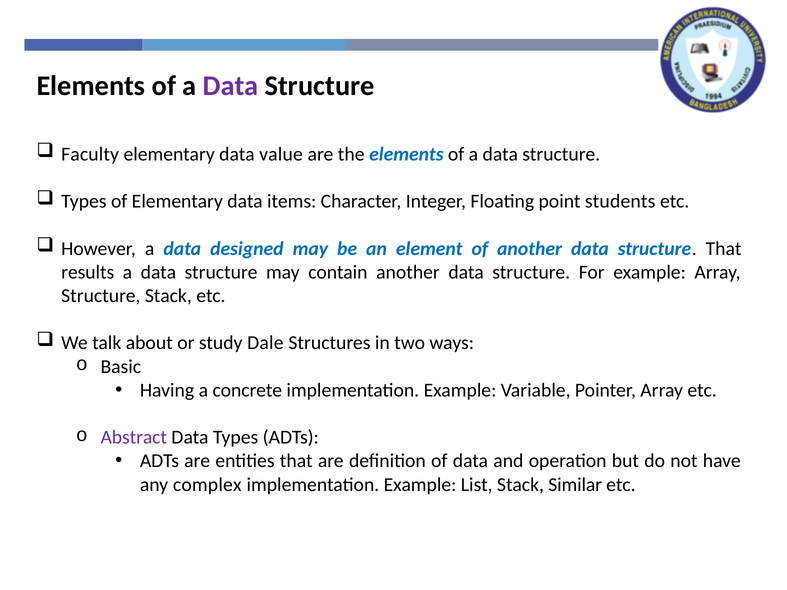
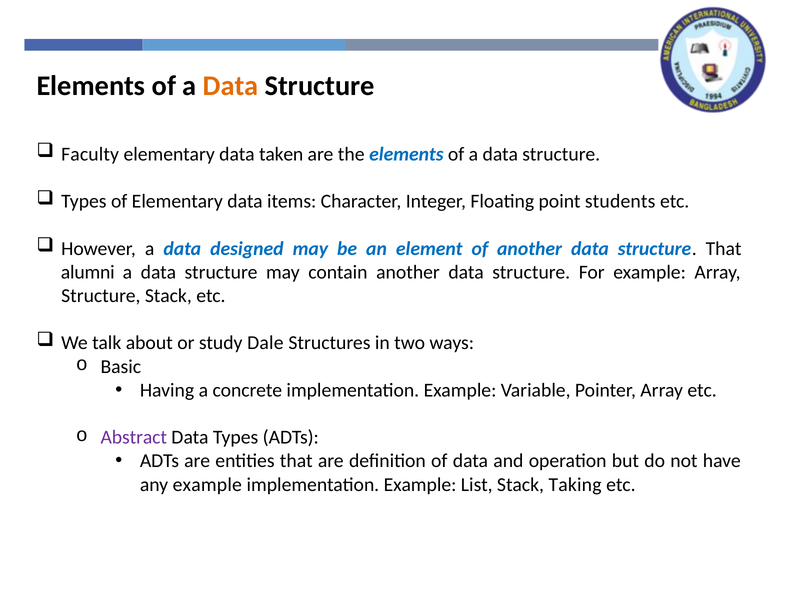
Data colour: purple -> orange (231, 86)
value: value -> taken (281, 154)
results: results -> alumni (88, 272)
any complex: complex -> example (207, 485)
Similar: Similar -> Taking (575, 485)
